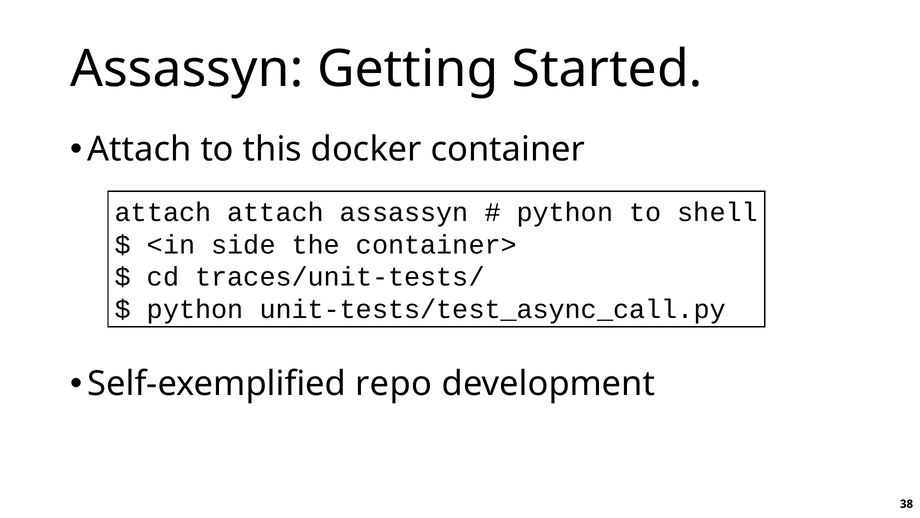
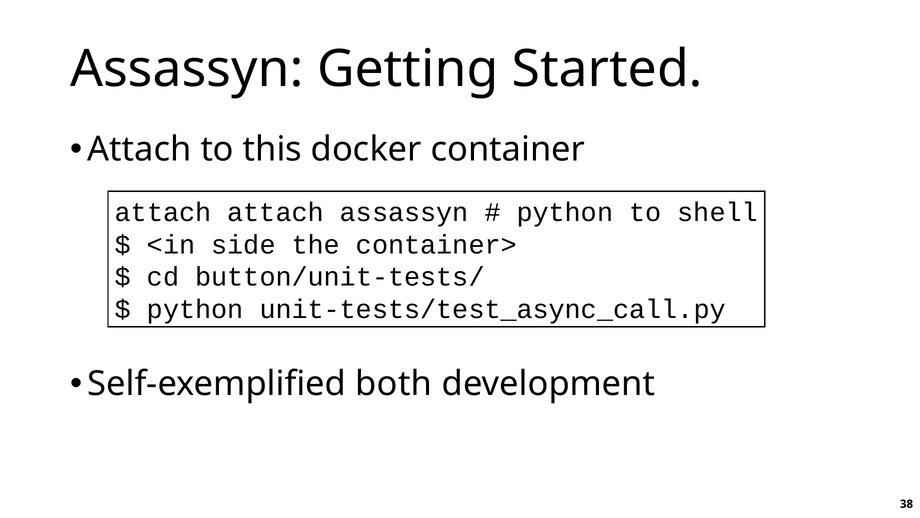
traces/unit-tests/: traces/unit-tests/ -> button/unit-tests/ (340, 277)
repo: repo -> both (394, 384)
